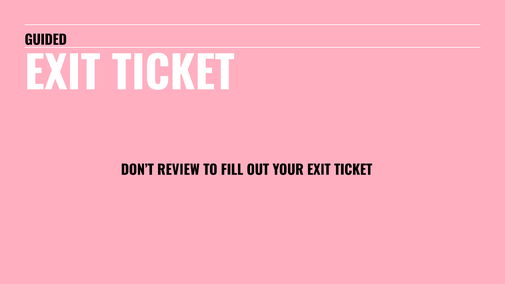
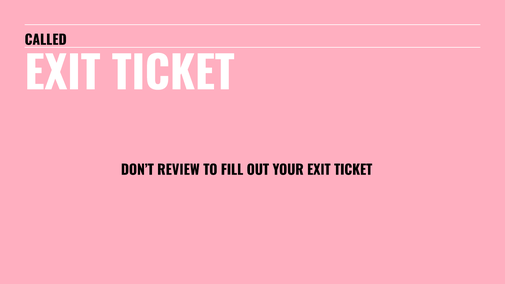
GUIDED: GUIDED -> CALLED (46, 40)
